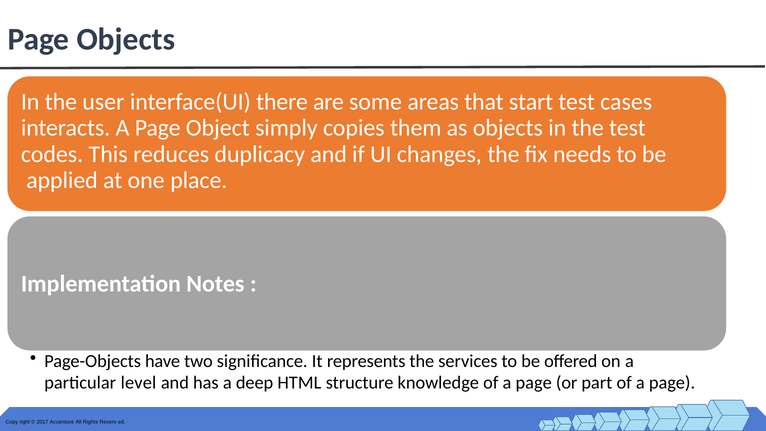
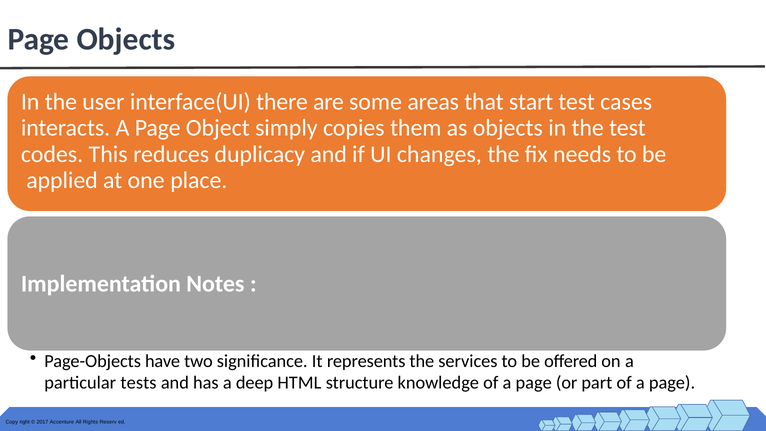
level: level -> tests (139, 382)
